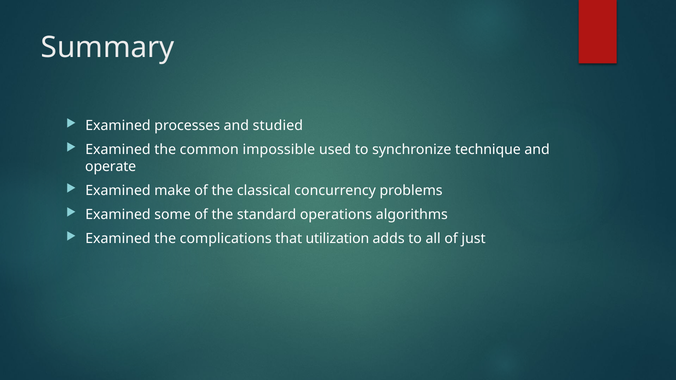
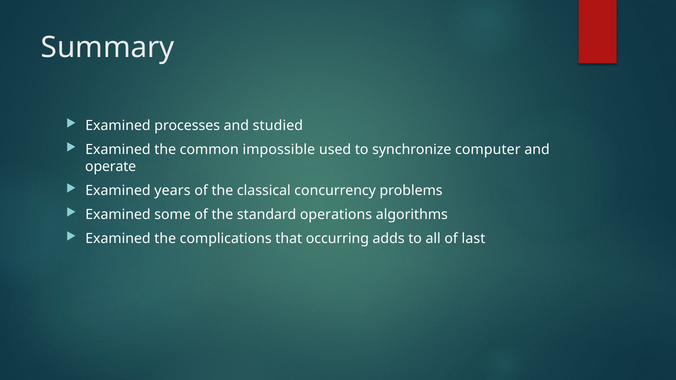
technique: technique -> computer (488, 150)
make: make -> years (172, 191)
utilization: utilization -> occurring (337, 239)
just: just -> last (474, 239)
